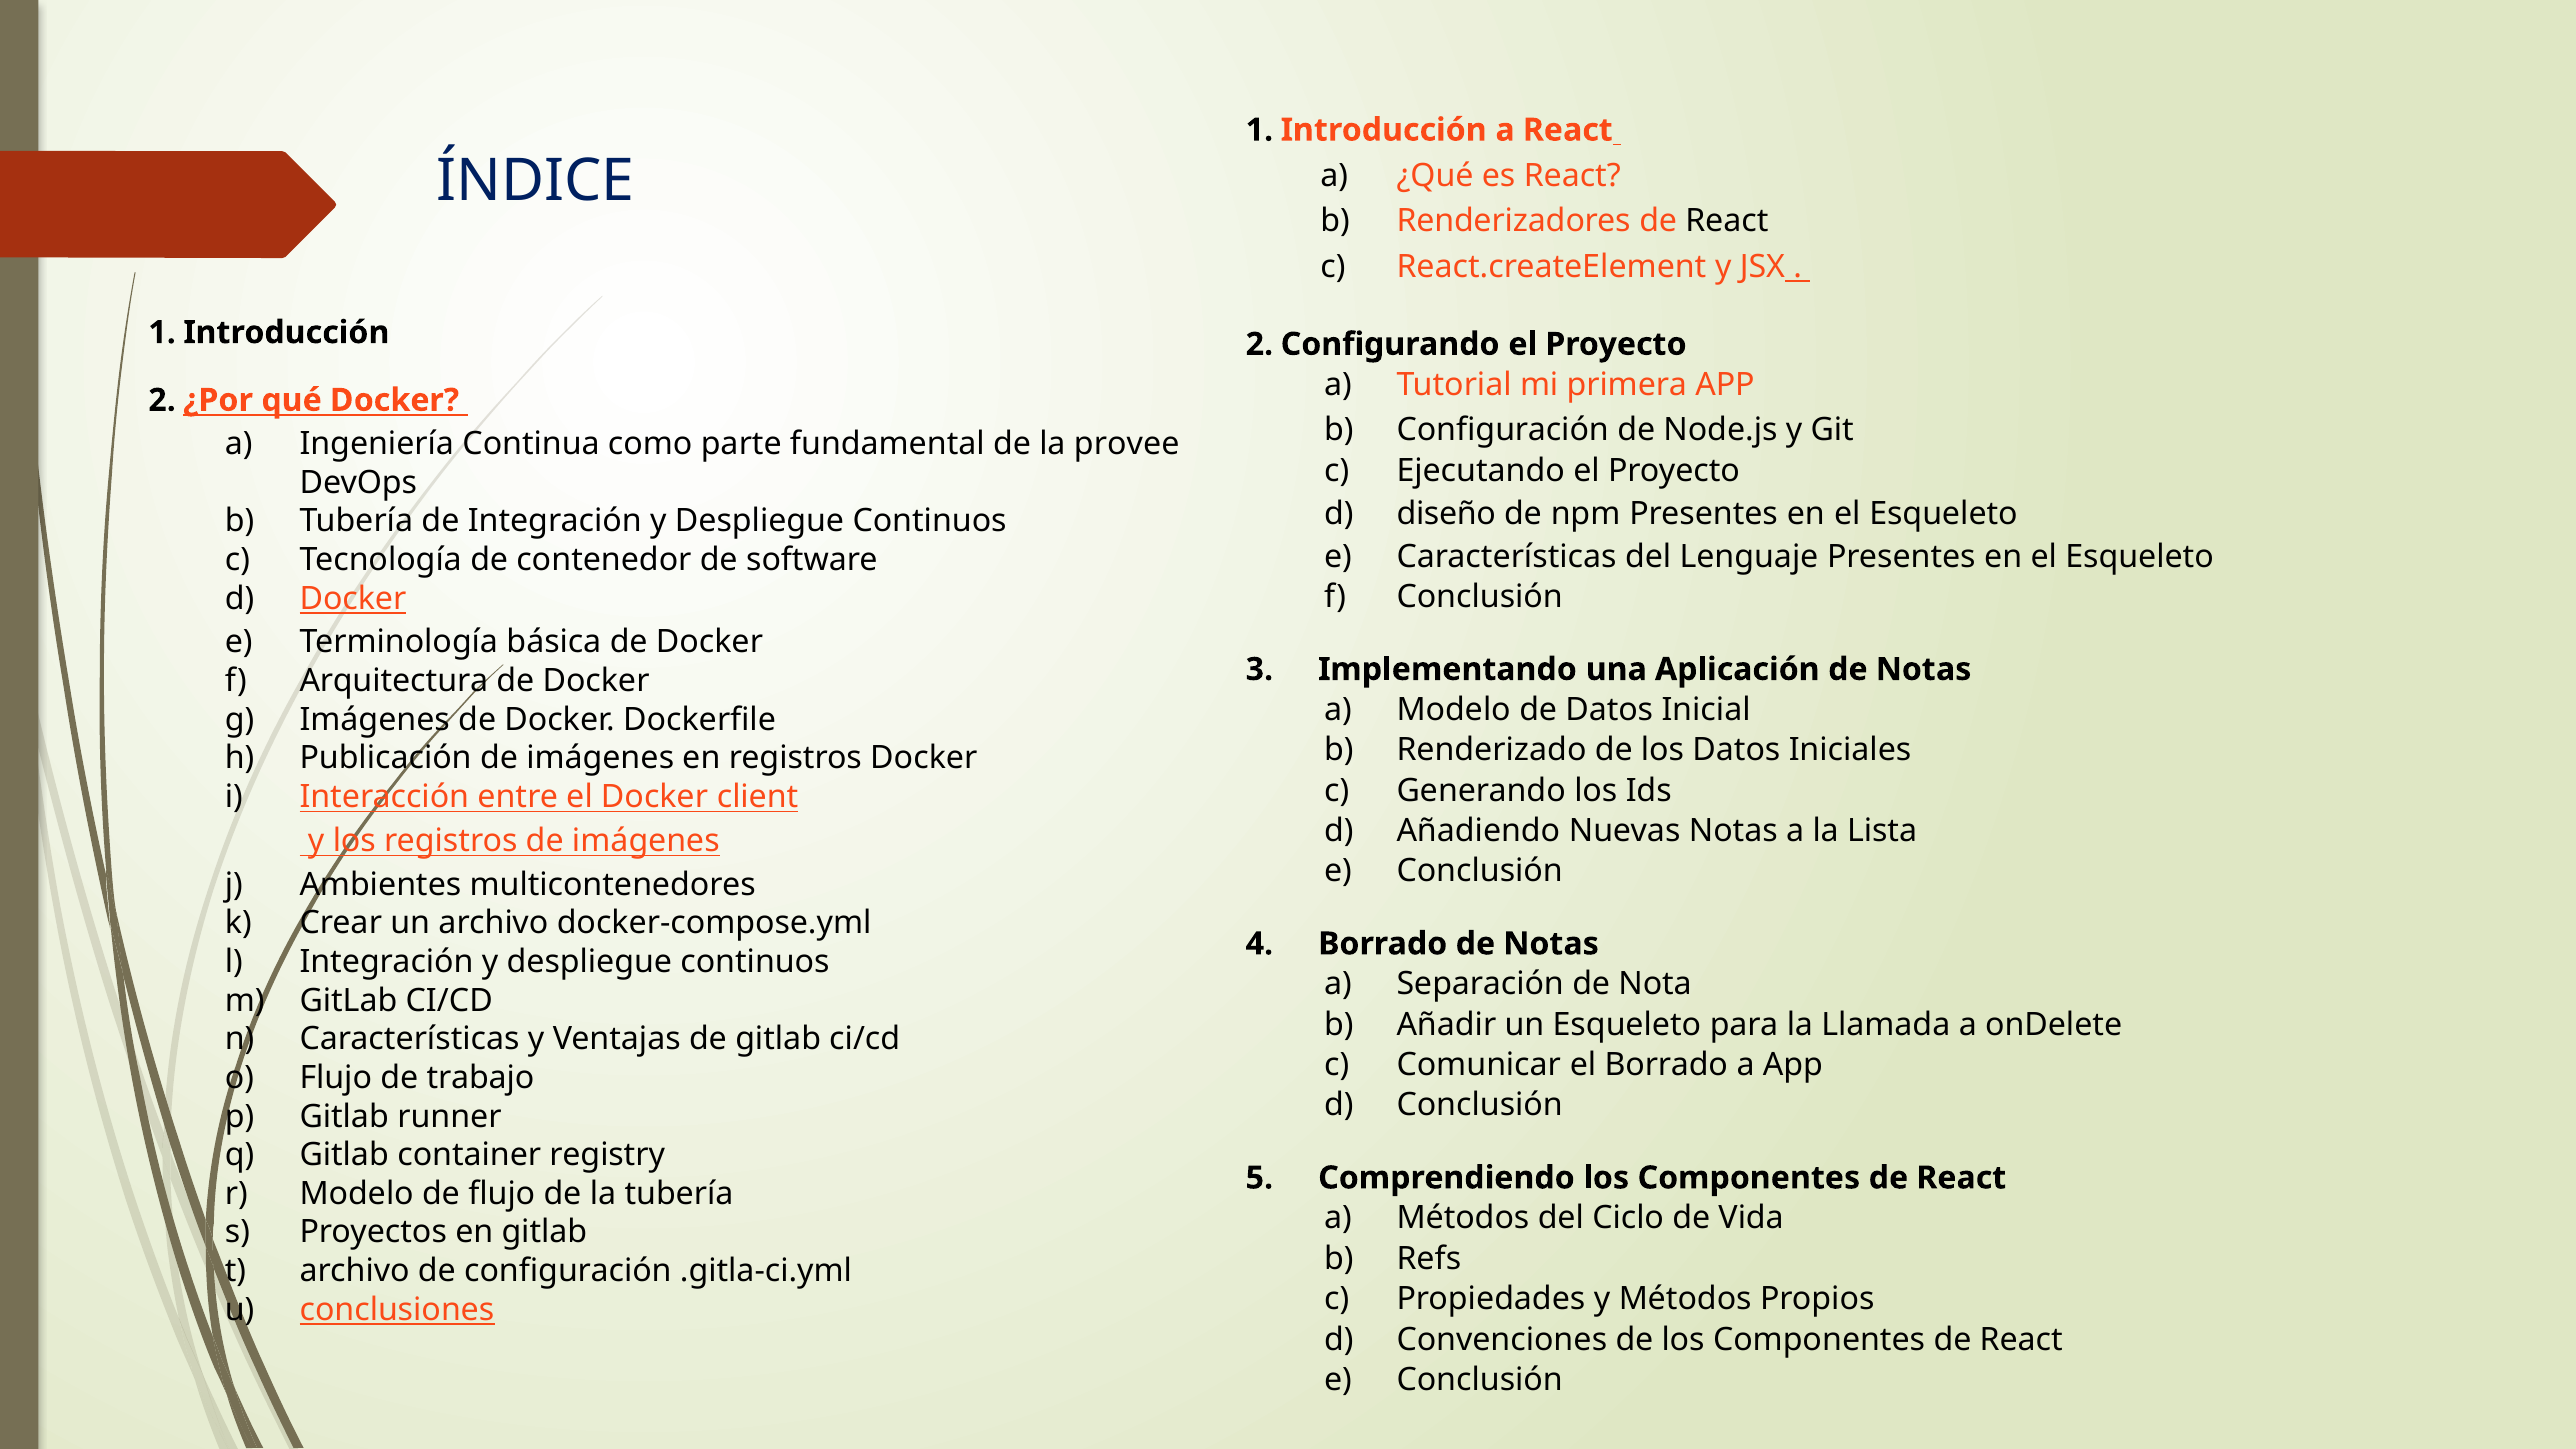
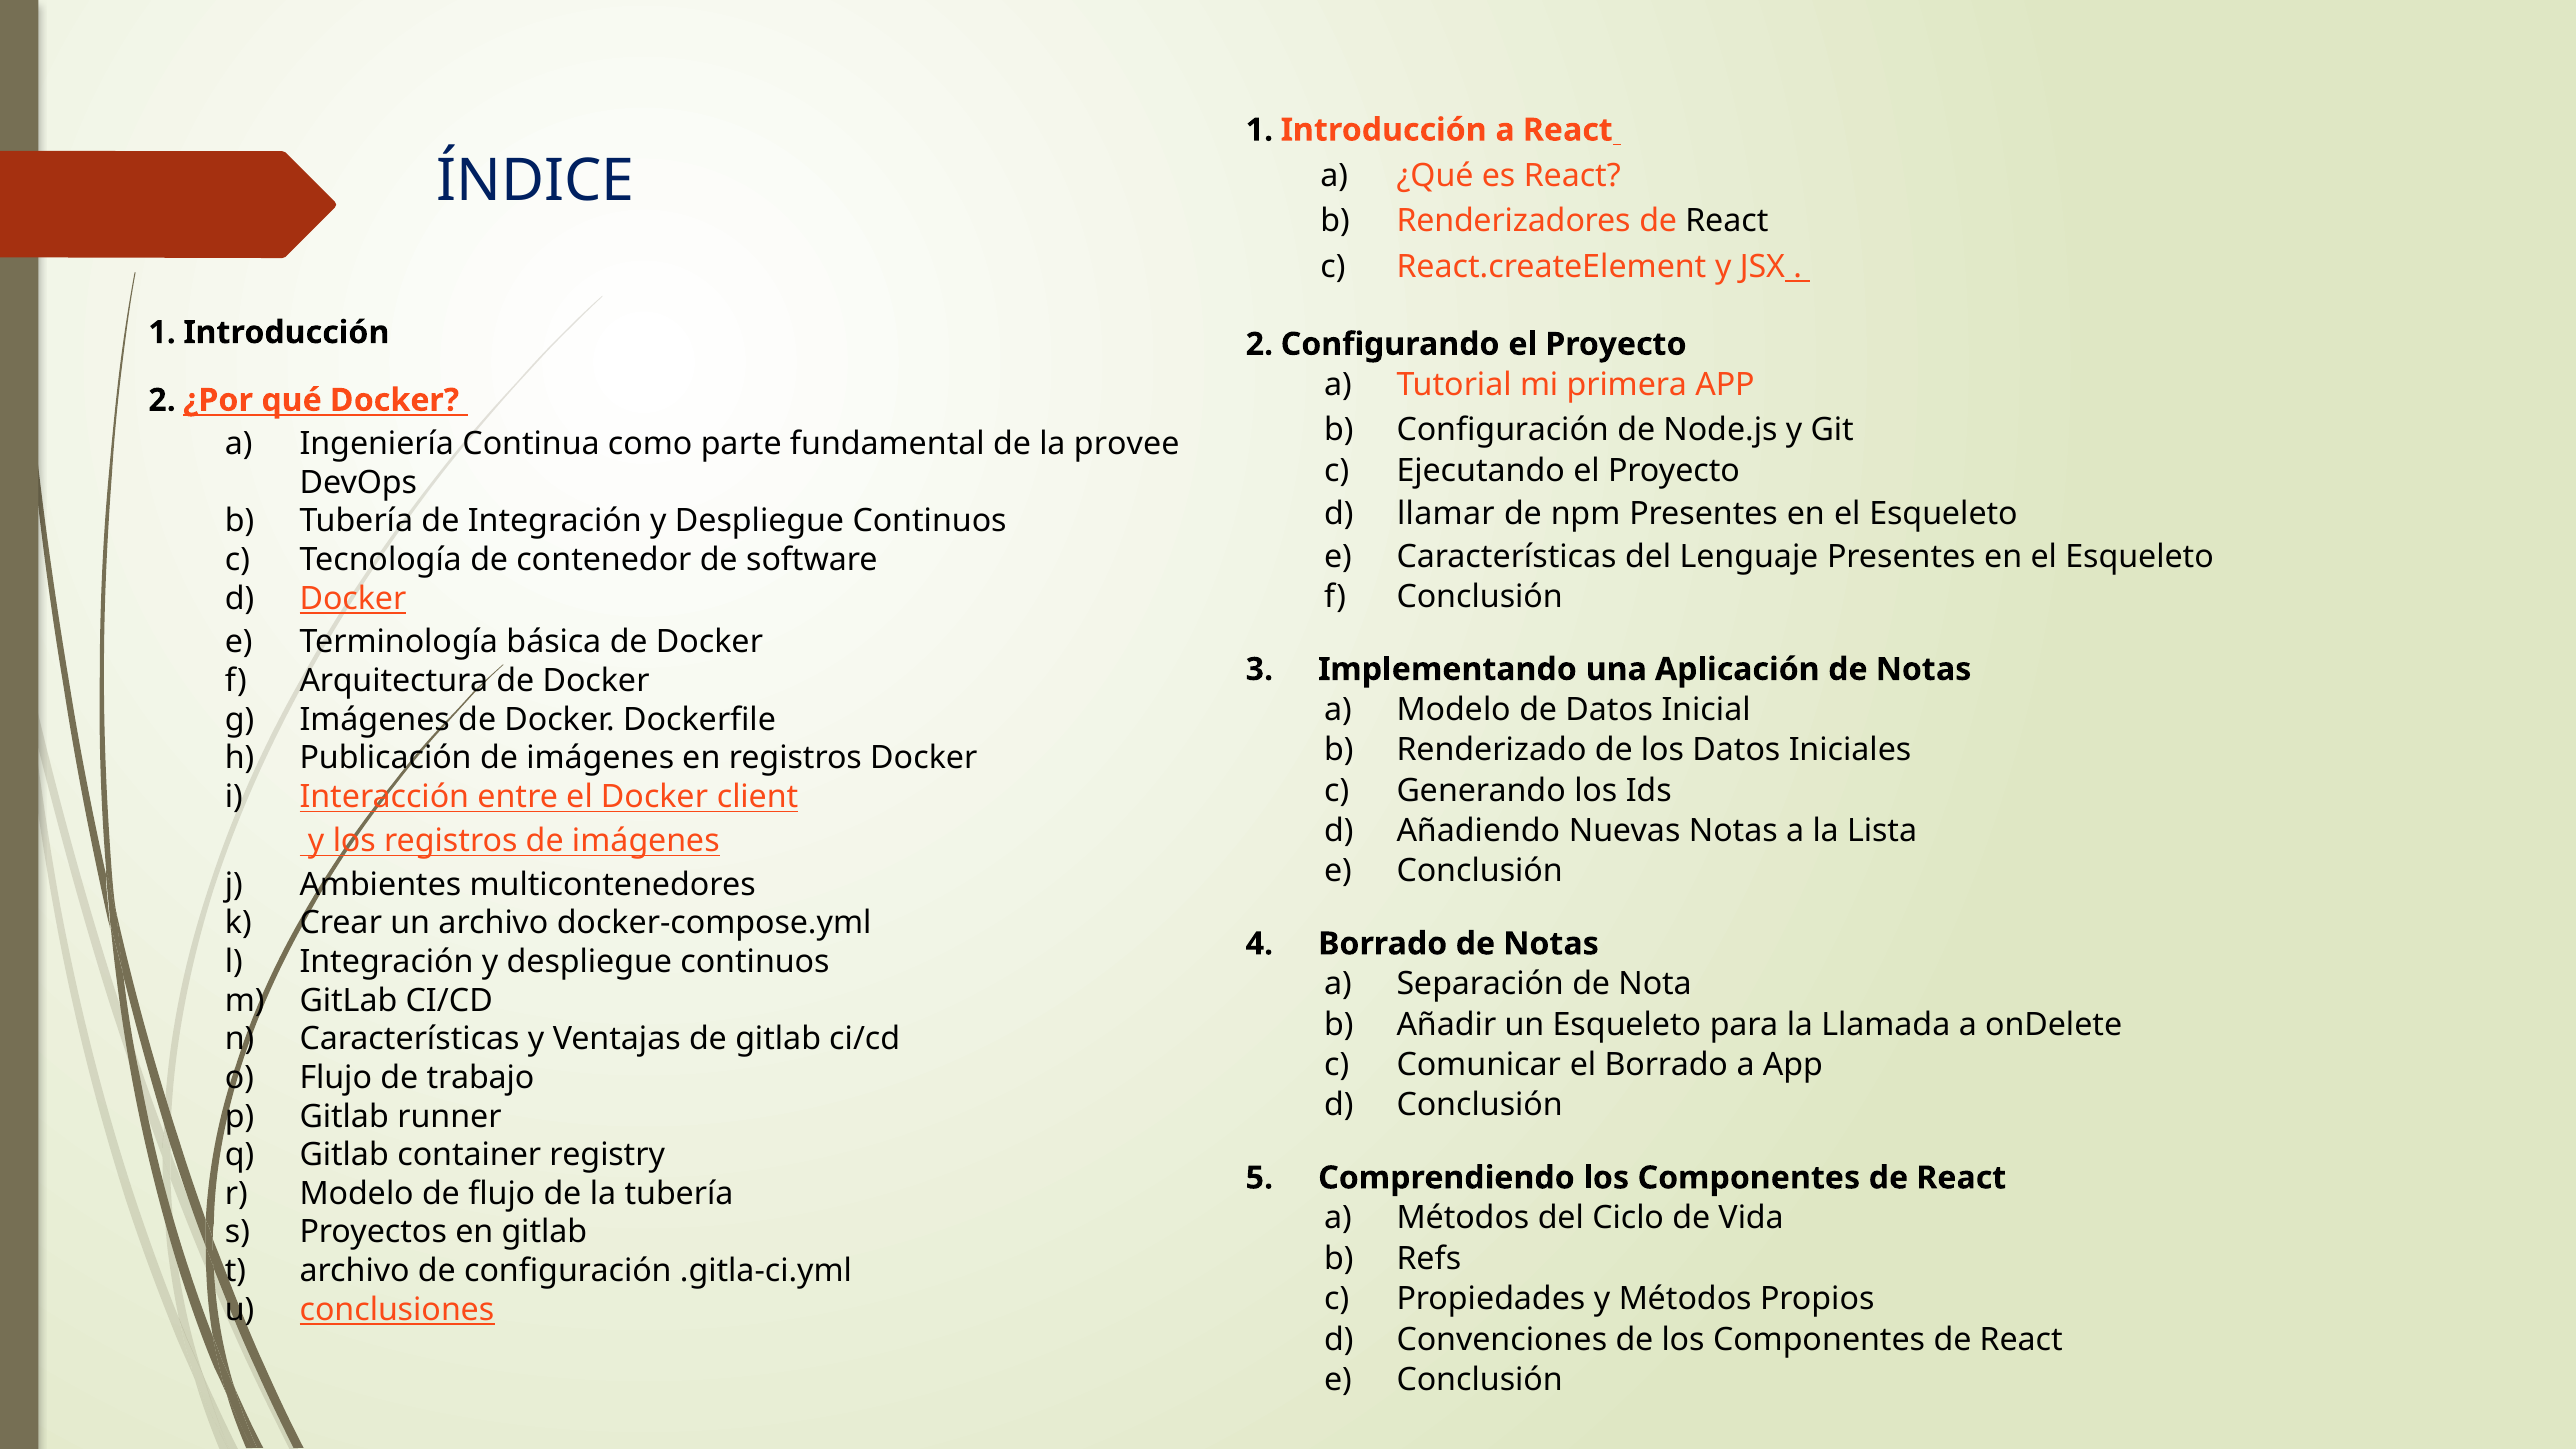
diseño: diseño -> llamar (1446, 514)
